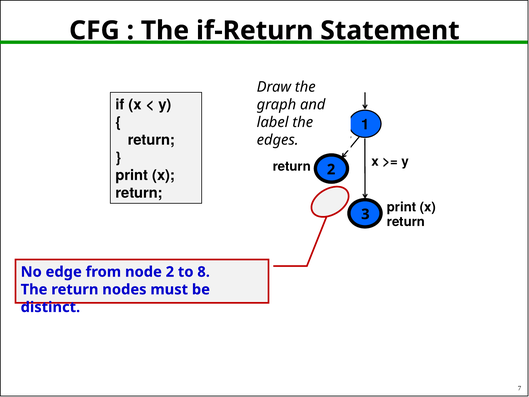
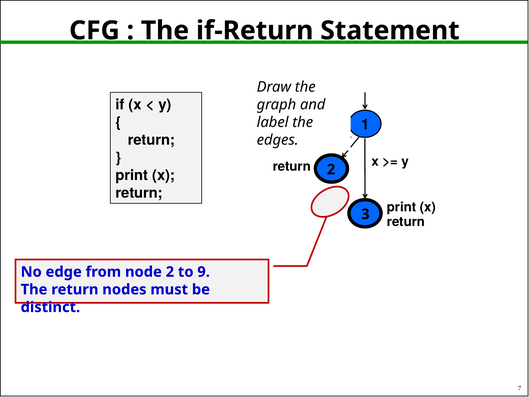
8: 8 -> 9 (204, 272)
